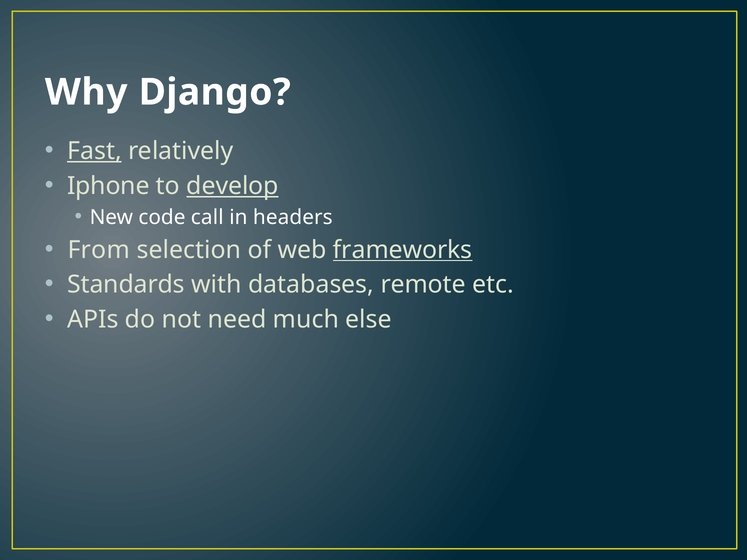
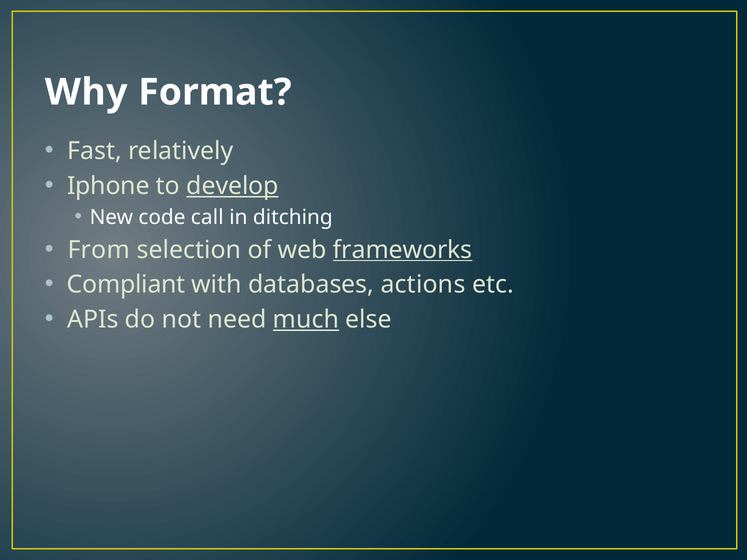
Django: Django -> Format (215, 92)
Fast underline: present -> none (94, 151)
headers: headers -> ditching (293, 217)
Standards: Standards -> Compliant (126, 285)
remote: remote -> actions (423, 285)
much underline: none -> present (306, 320)
